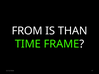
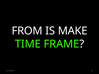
THAN: THAN -> MAKE (73, 31)
